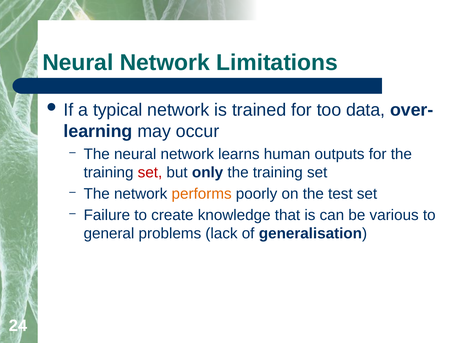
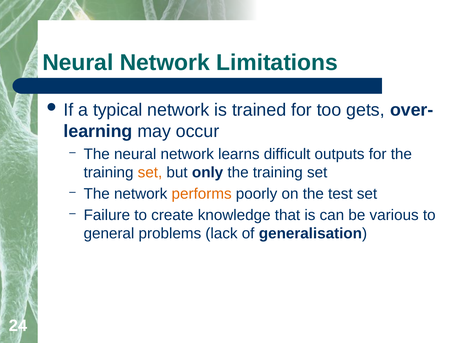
data: data -> gets (365, 110)
human: human -> difficult (287, 154)
set colour: red -> orange (150, 172)
